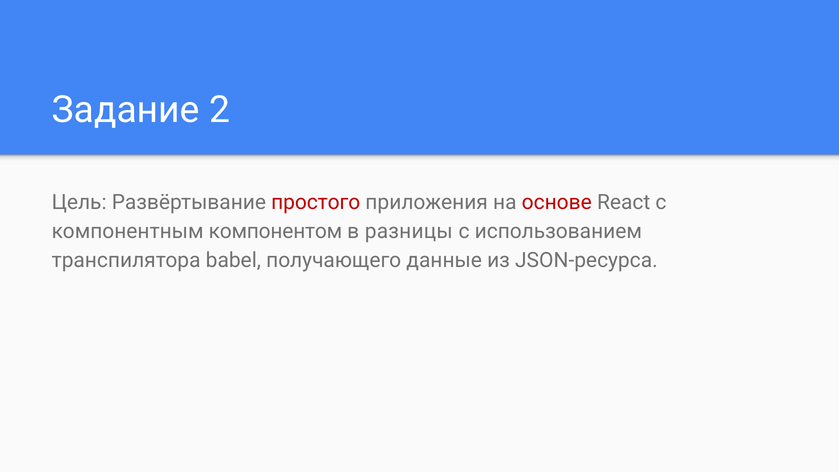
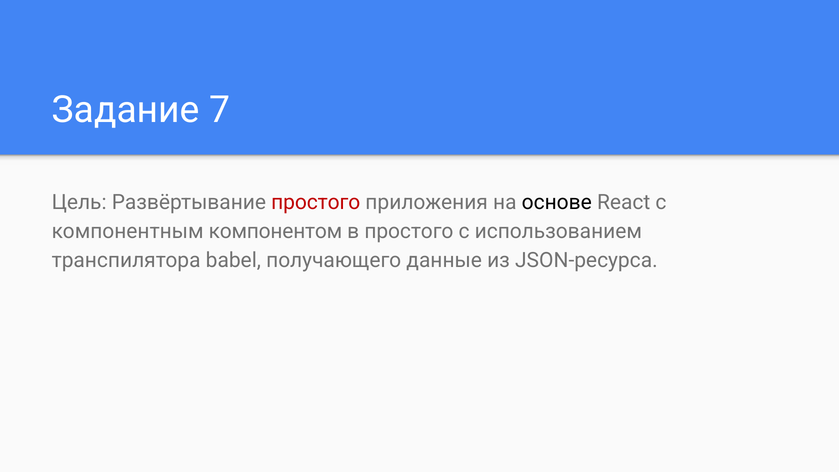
2: 2 -> 7 (220, 110)
основе colour: red -> black (557, 202)
в разницы: разницы -> простого (409, 231)
